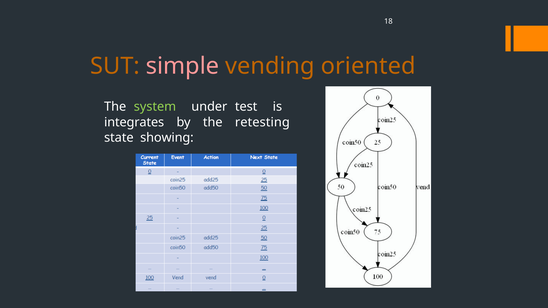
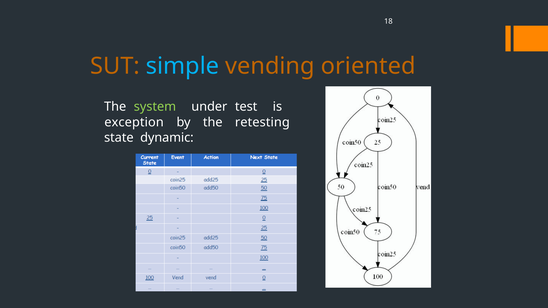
simple colour: pink -> light blue (183, 66)
integrates: integrates -> exception (134, 122)
showing: showing -> dynamic (167, 138)
